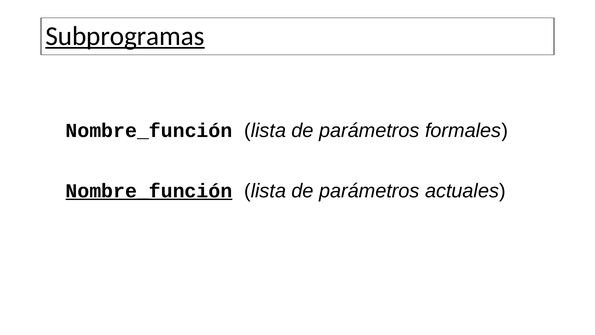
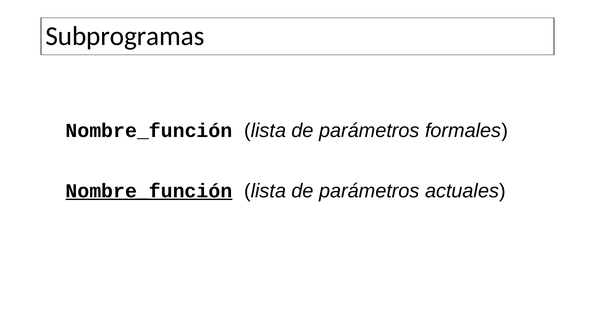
Subprogramas underline: present -> none (125, 36)
